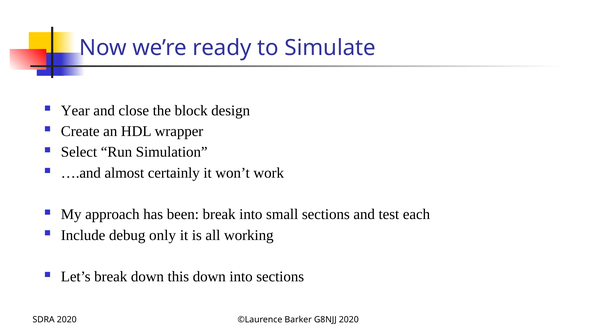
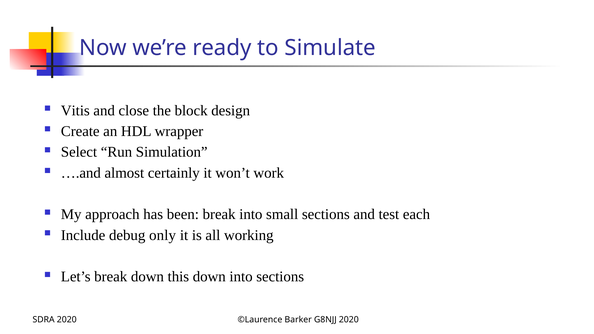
Year: Year -> Vitis (75, 110)
